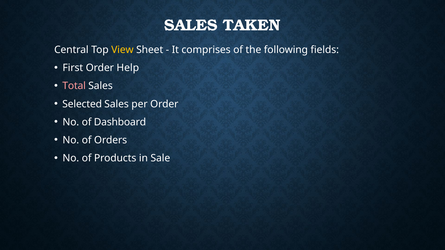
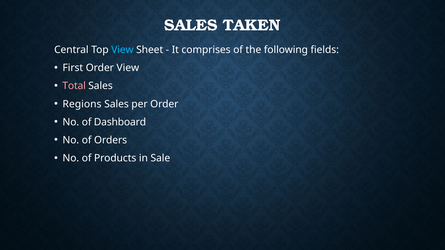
View colour: yellow -> light blue (122, 50)
Order Help: Help -> View (128, 68)
Selected: Selected -> Regions (82, 104)
